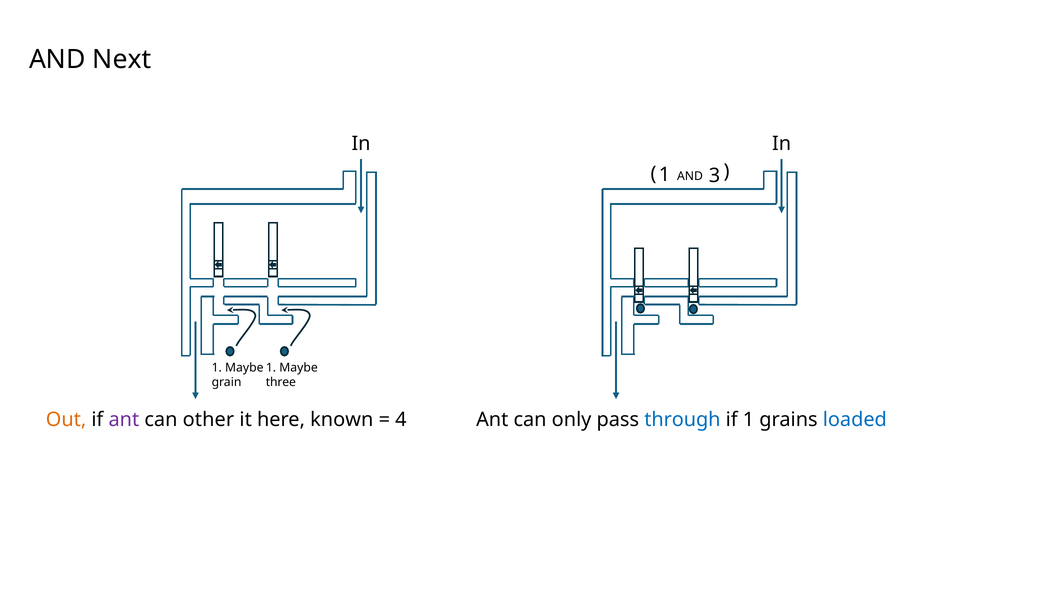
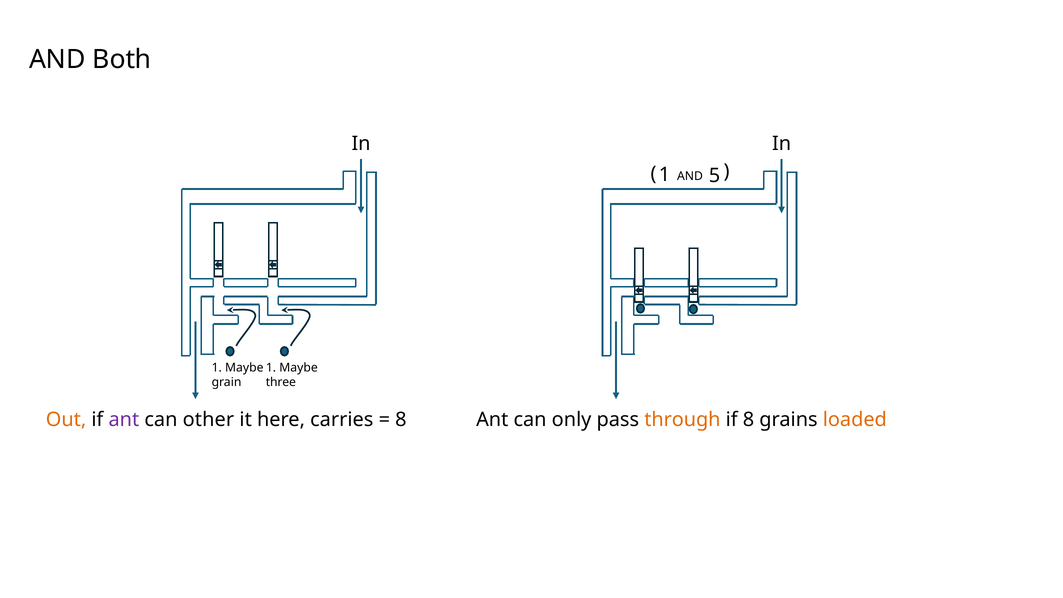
Next: Next -> Both (122, 60)
3: 3 -> 5 (714, 176)
known: known -> carries (342, 420)
4: 4 -> 8 (401, 420)
through colour: blue -> orange (682, 420)
if 1: 1 -> 8 (748, 420)
loaded colour: blue -> orange (855, 420)
